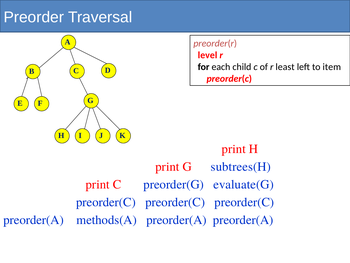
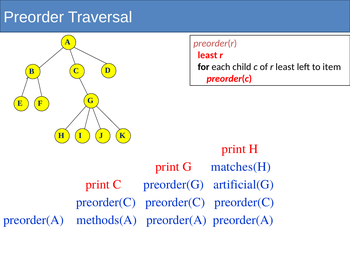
level: level -> least (208, 55)
subtrees(H: subtrees(H -> matches(H (241, 166)
evaluate(G: evaluate(G -> artificial(G (244, 184)
